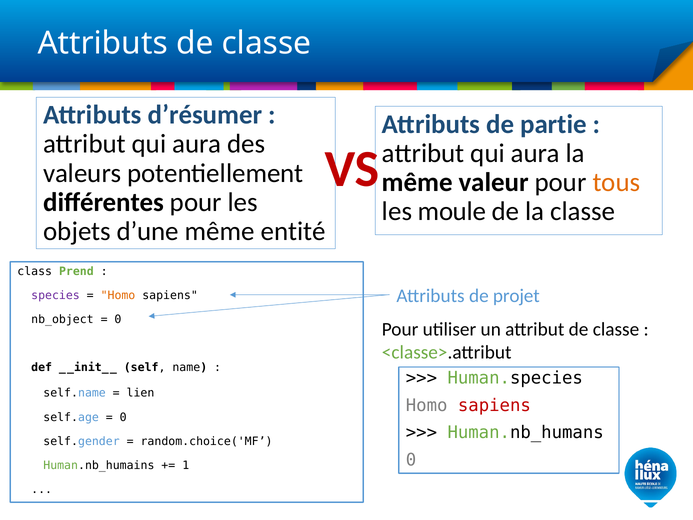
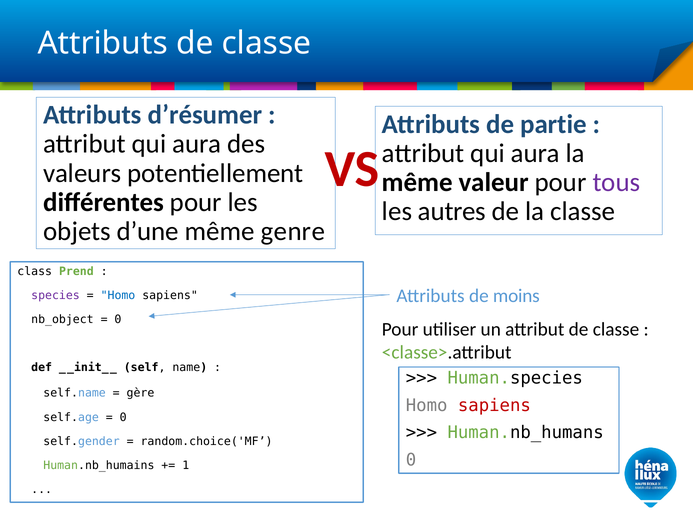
tous colour: orange -> purple (616, 182)
moule: moule -> autres (452, 211)
entité: entité -> genre (293, 231)
projet: projet -> moins (516, 296)
Homo colour: orange -> blue (118, 295)
lien: lien -> gère (140, 393)
